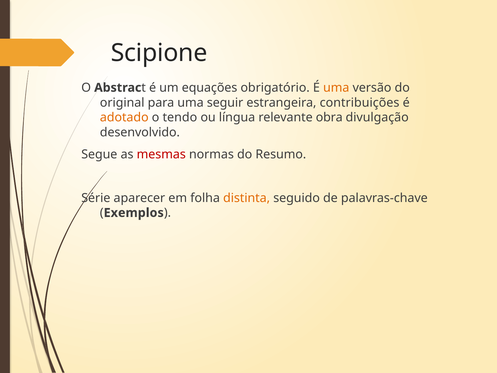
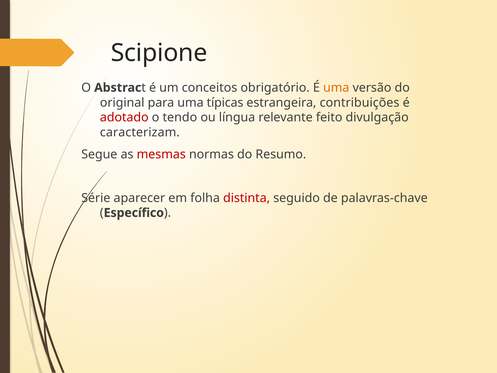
equações: equações -> conceitos (210, 88)
seguir: seguir -> típicas (225, 103)
adotado colour: orange -> red (124, 117)
obra: obra -> feito (329, 117)
desenvolvido: desenvolvido -> caracterizam (140, 132)
distinta colour: orange -> red (247, 198)
Exemplos: Exemplos -> Específico (134, 213)
